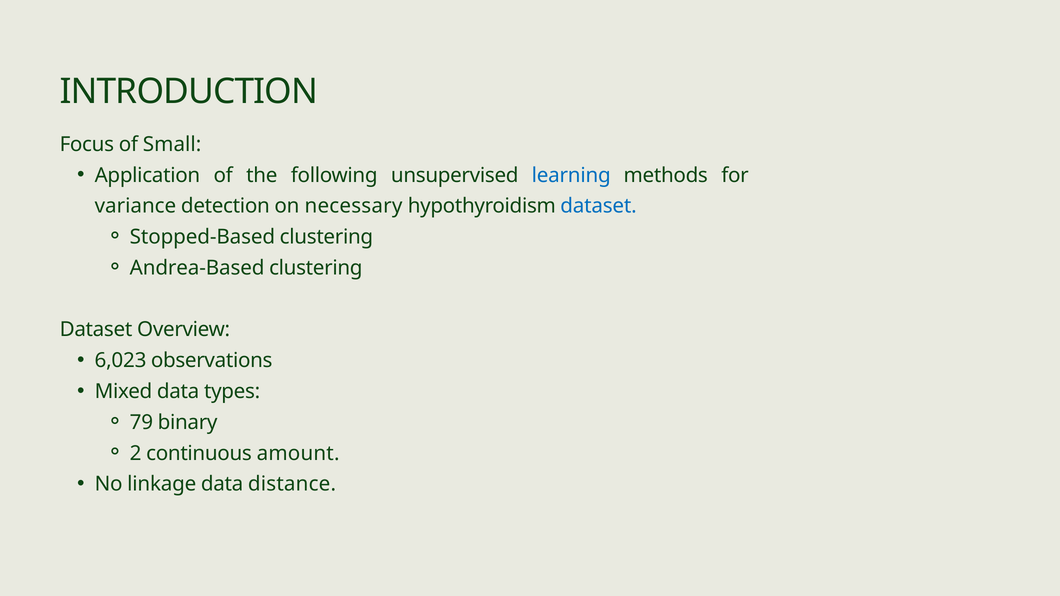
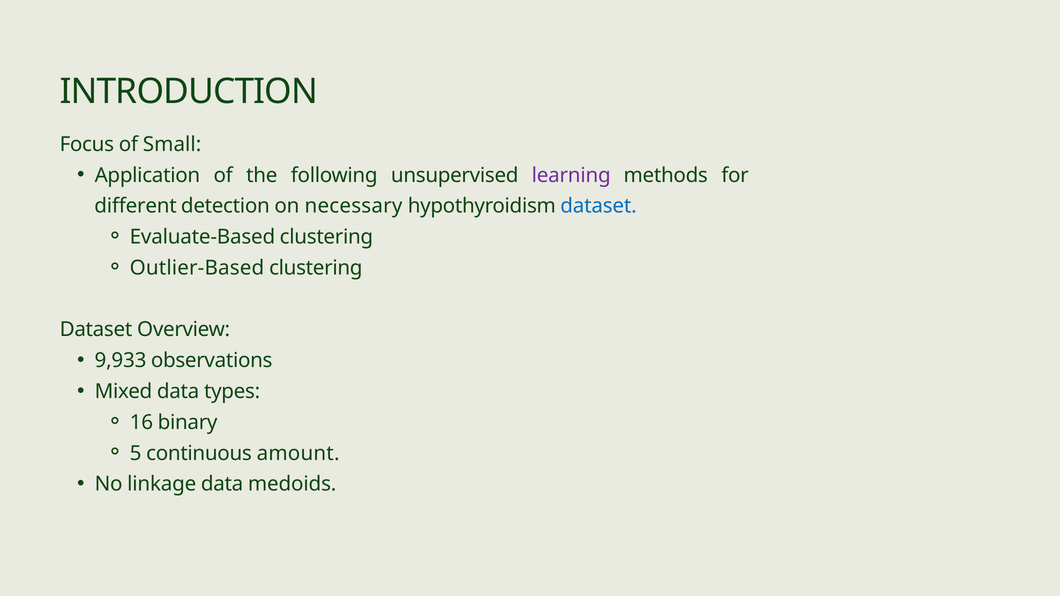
learning colour: blue -> purple (571, 175)
variance: variance -> different (136, 206)
Stopped-Based: Stopped-Based -> Evaluate-Based (202, 237)
Andrea-Based: Andrea-Based -> Outlier-Based (197, 268)
6,023: 6,023 -> 9,933 (121, 361)
79: 79 -> 16 (141, 423)
2: 2 -> 5 (136, 453)
distance: distance -> medoids (292, 484)
